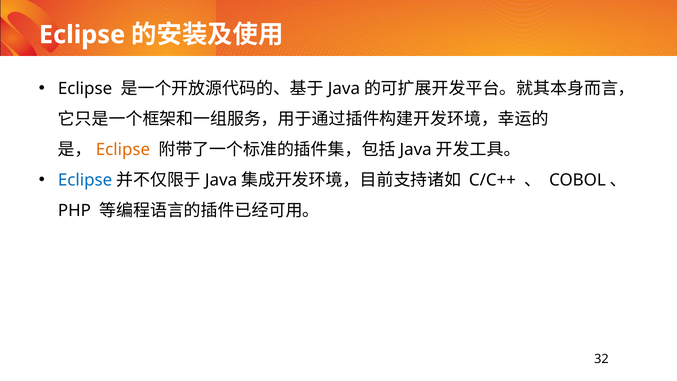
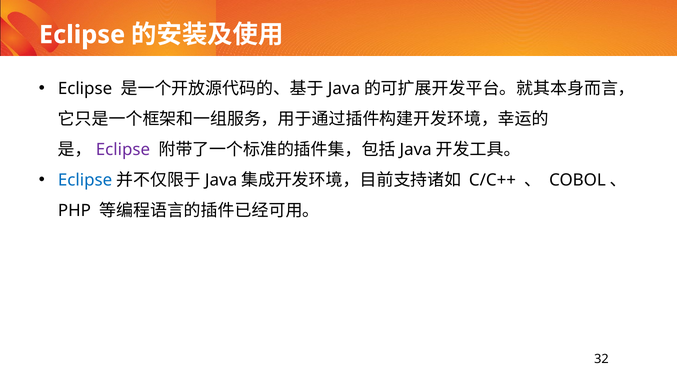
Eclipse colour: orange -> purple (123, 149)
